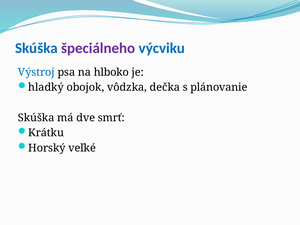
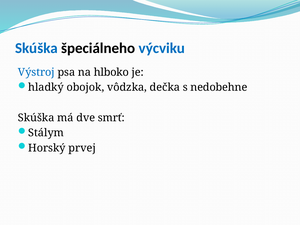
špeciálneho colour: purple -> black (98, 48)
plánovanie: plánovanie -> nedobehne (219, 87)
Krátku: Krátku -> Stálym (46, 133)
veľké: veľké -> prvej (82, 148)
